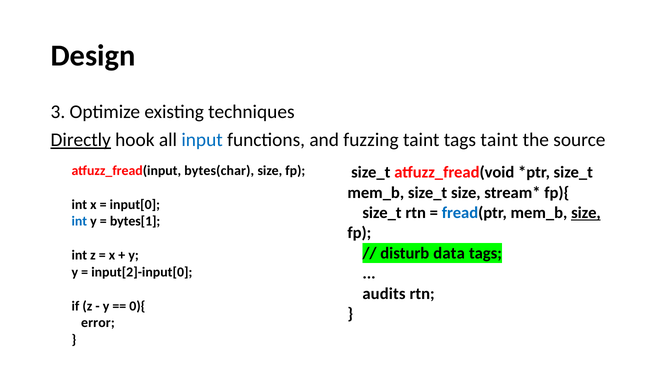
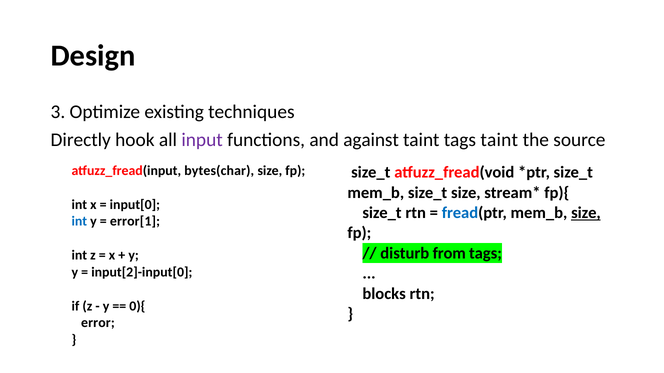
Directly underline: present -> none (81, 140)
input colour: blue -> purple (202, 140)
fuzzing: fuzzing -> against (371, 140)
bytes[1: bytes[1 -> error[1 (135, 222)
data: data -> from (449, 254)
audits: audits -> blocks (384, 294)
